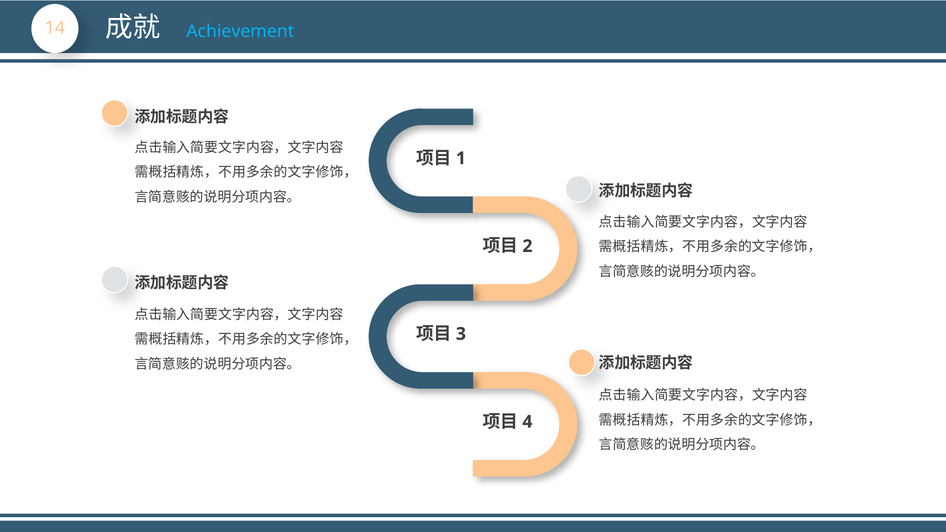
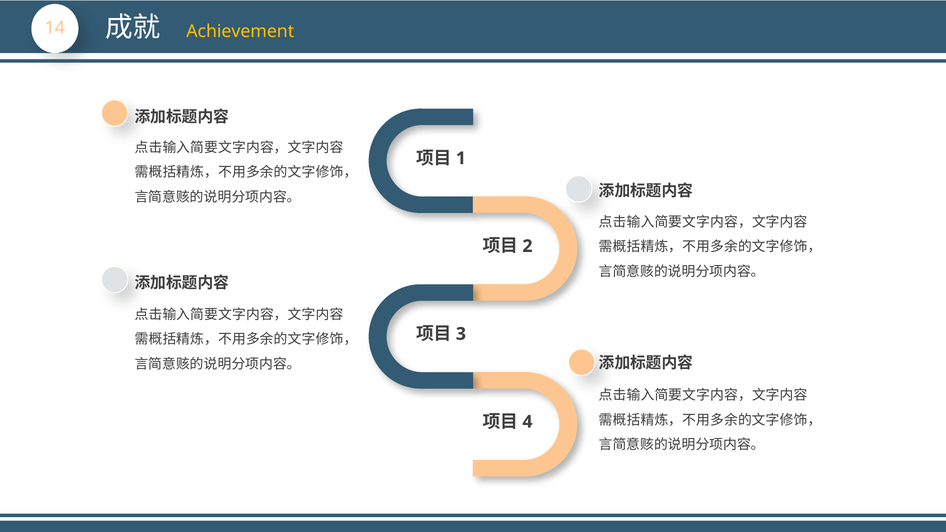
Achievement colour: light blue -> yellow (240, 31)
